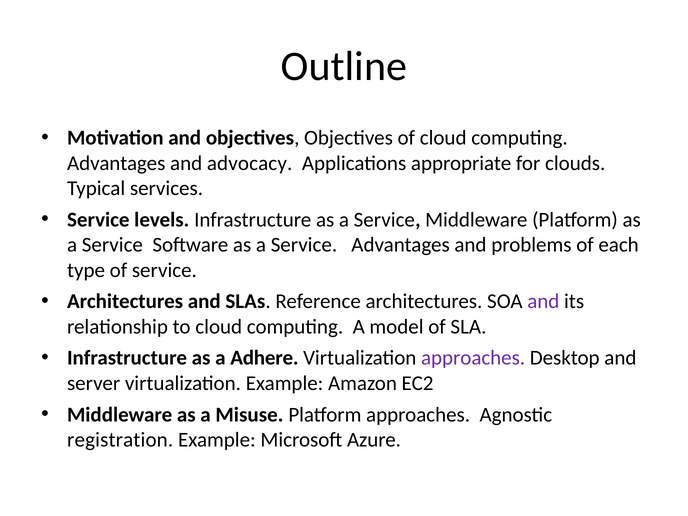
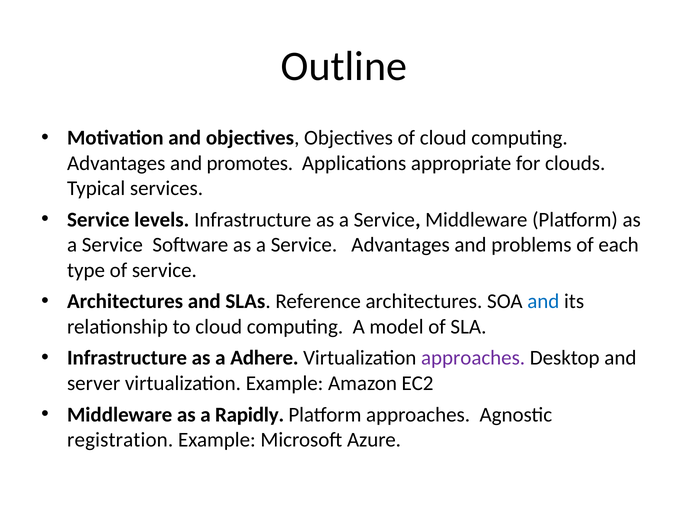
advocacy: advocacy -> promotes (250, 163)
and colour: purple -> blue (543, 301)
Misuse: Misuse -> Rapidly (250, 415)
